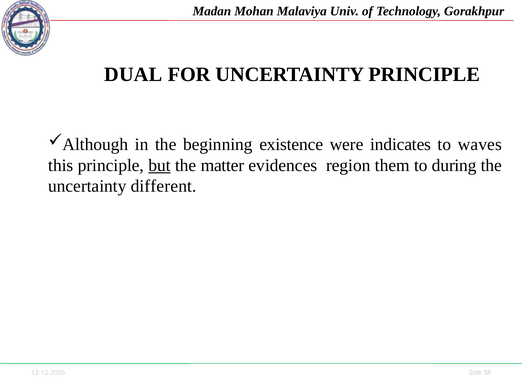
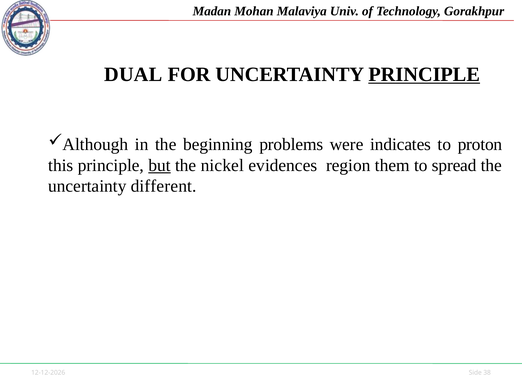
PRINCIPLE underline: none -> present (424, 74)
existence: existence -> problems (291, 144)
waves: waves -> proton (480, 144)
matter: matter -> nickel (222, 165)
during: during -> spread (454, 165)
